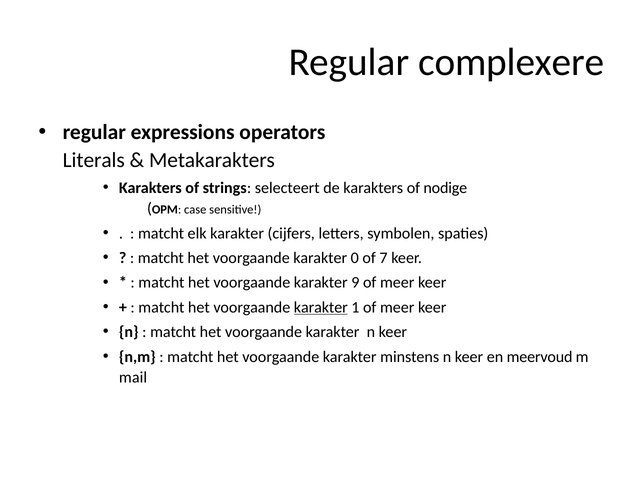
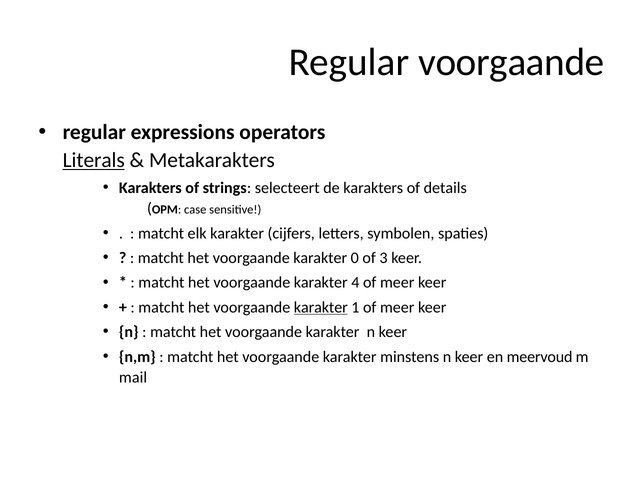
Regular complexere: complexere -> voorgaande (511, 62)
Literals underline: none -> present (94, 160)
nodige: nodige -> details (445, 187)
7: 7 -> 3 (384, 258)
9: 9 -> 4 (355, 282)
